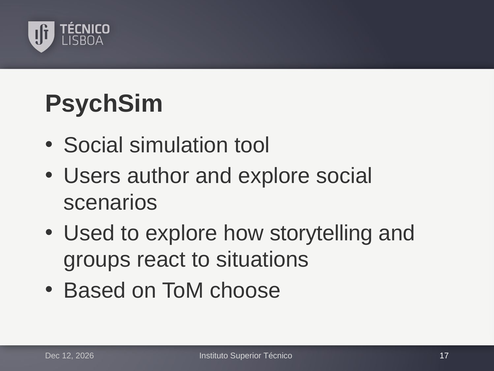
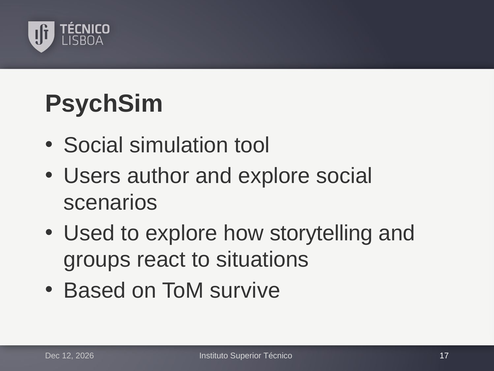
choose: choose -> survive (245, 290)
